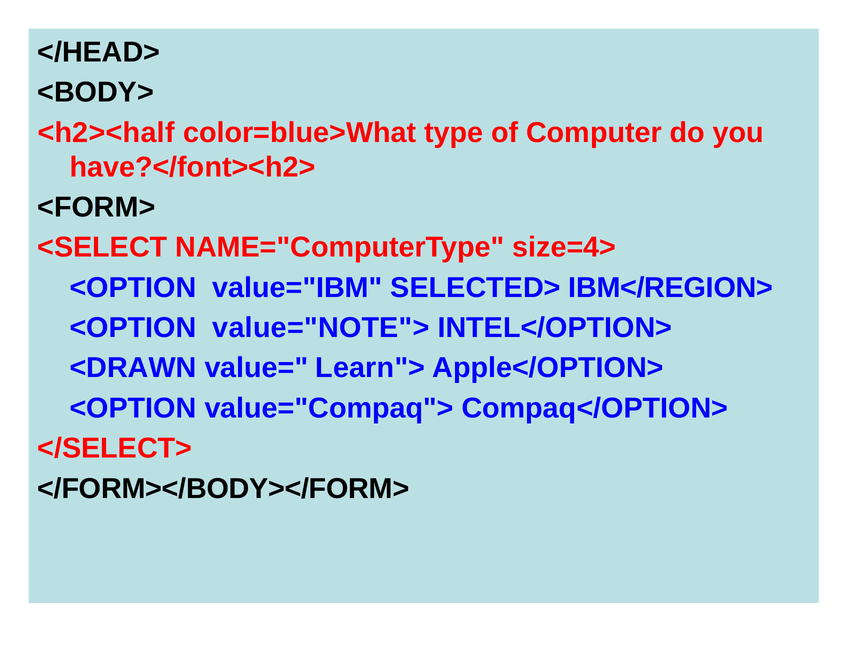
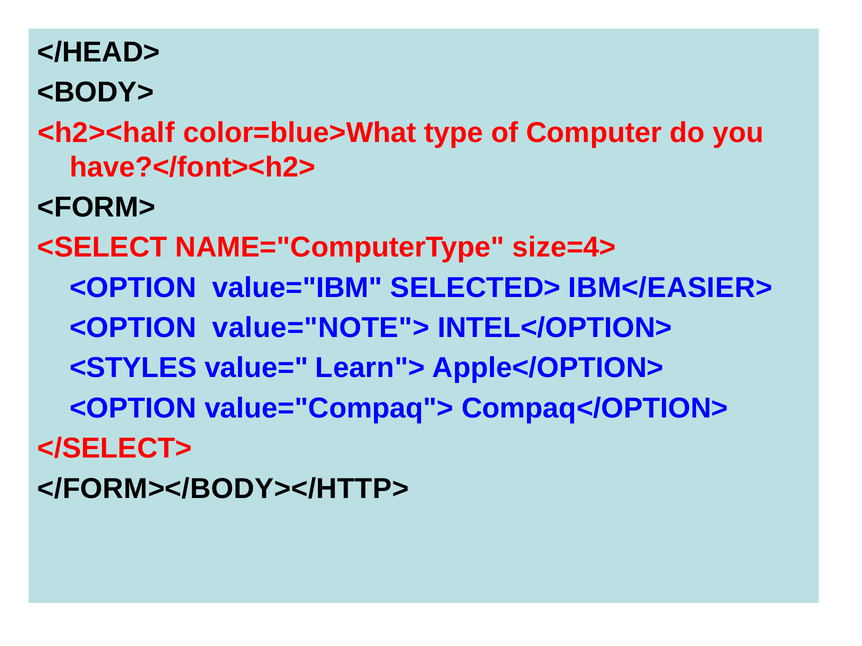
IBM</REGION>: IBM</REGION> -> IBM</EASIER> (670, 288)
<DRAWN: <DRAWN -> <STYLES (133, 368)
</FORM></BODY></FORM>: </FORM></BODY></FORM> -> </FORM></BODY></HTTP> (223, 489)
